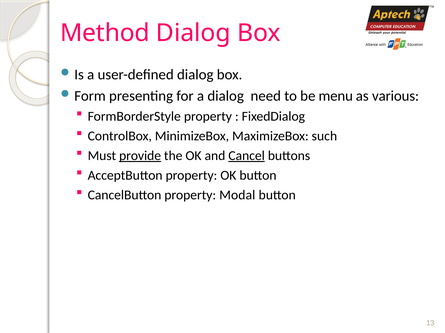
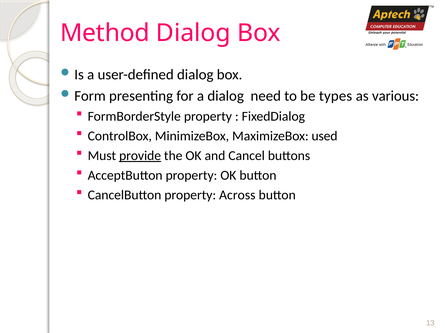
menu: menu -> types (336, 96)
such: such -> used (325, 136)
Cancel underline: present -> none (247, 156)
Modal: Modal -> Across (237, 195)
